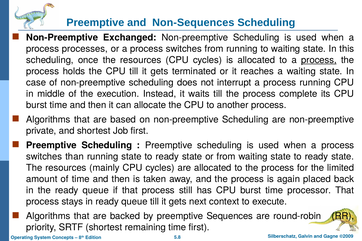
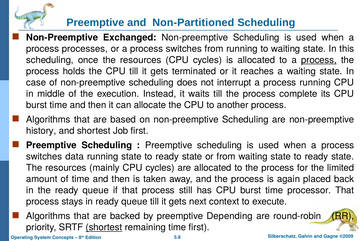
Non-Sequences: Non-Sequences -> Non-Partitioned (193, 23)
private: private -> history (41, 131)
than: than -> data (75, 157)
Sequences: Sequences -> Depending (230, 216)
shortest underline: none -> present (104, 228)
